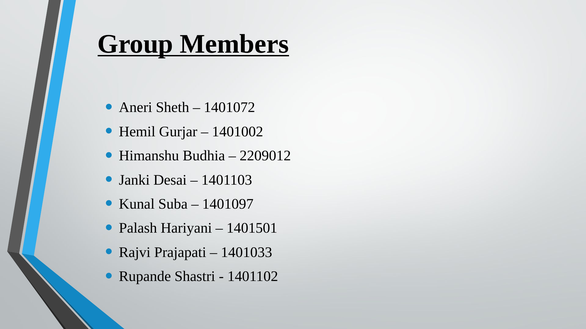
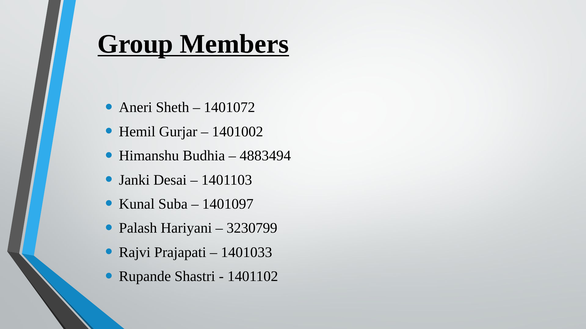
2209012: 2209012 -> 4883494 (265, 156)
1401501: 1401501 -> 3230799 (252, 229)
